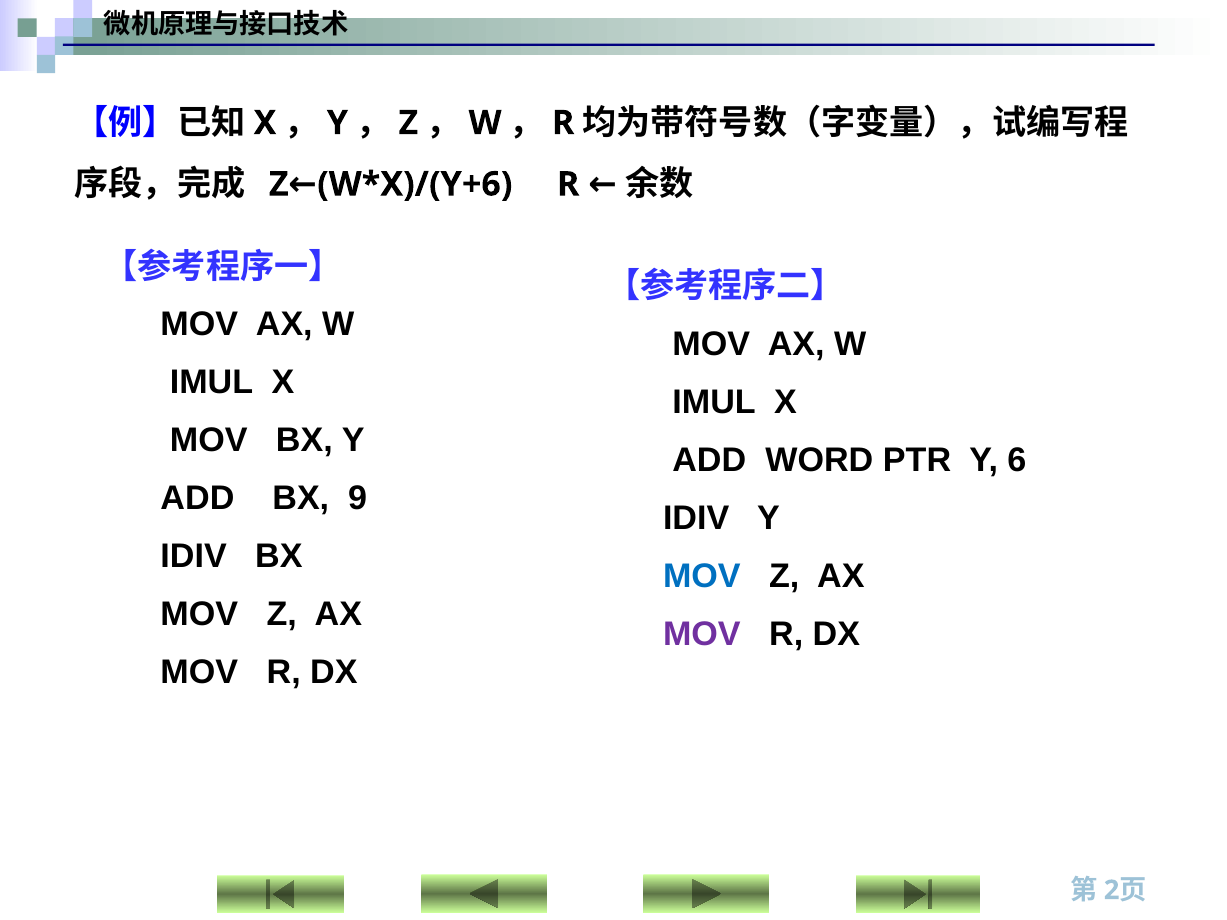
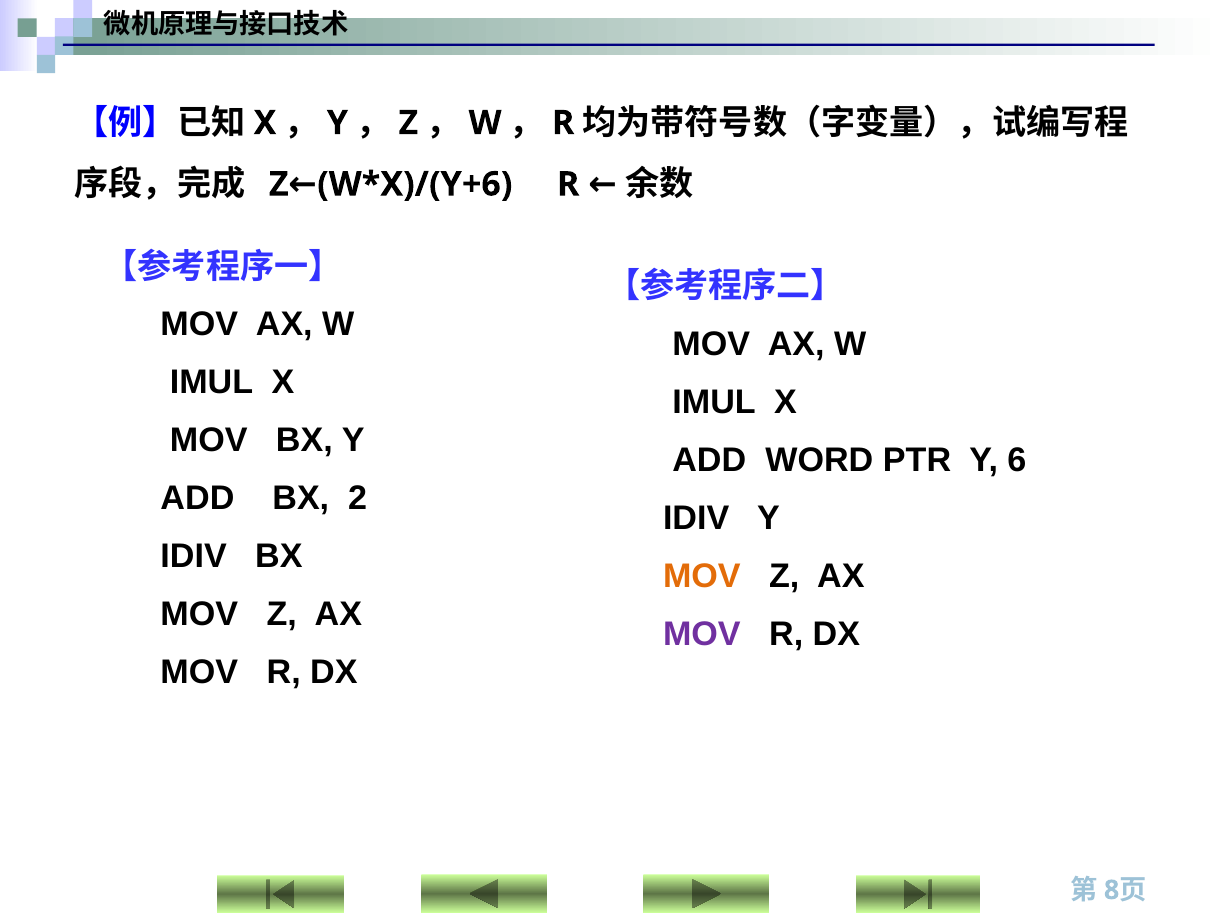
9: 9 -> 2 (358, 499)
MOV colour: blue -> orange (702, 576)
2: 2 -> 8 (1112, 890)
